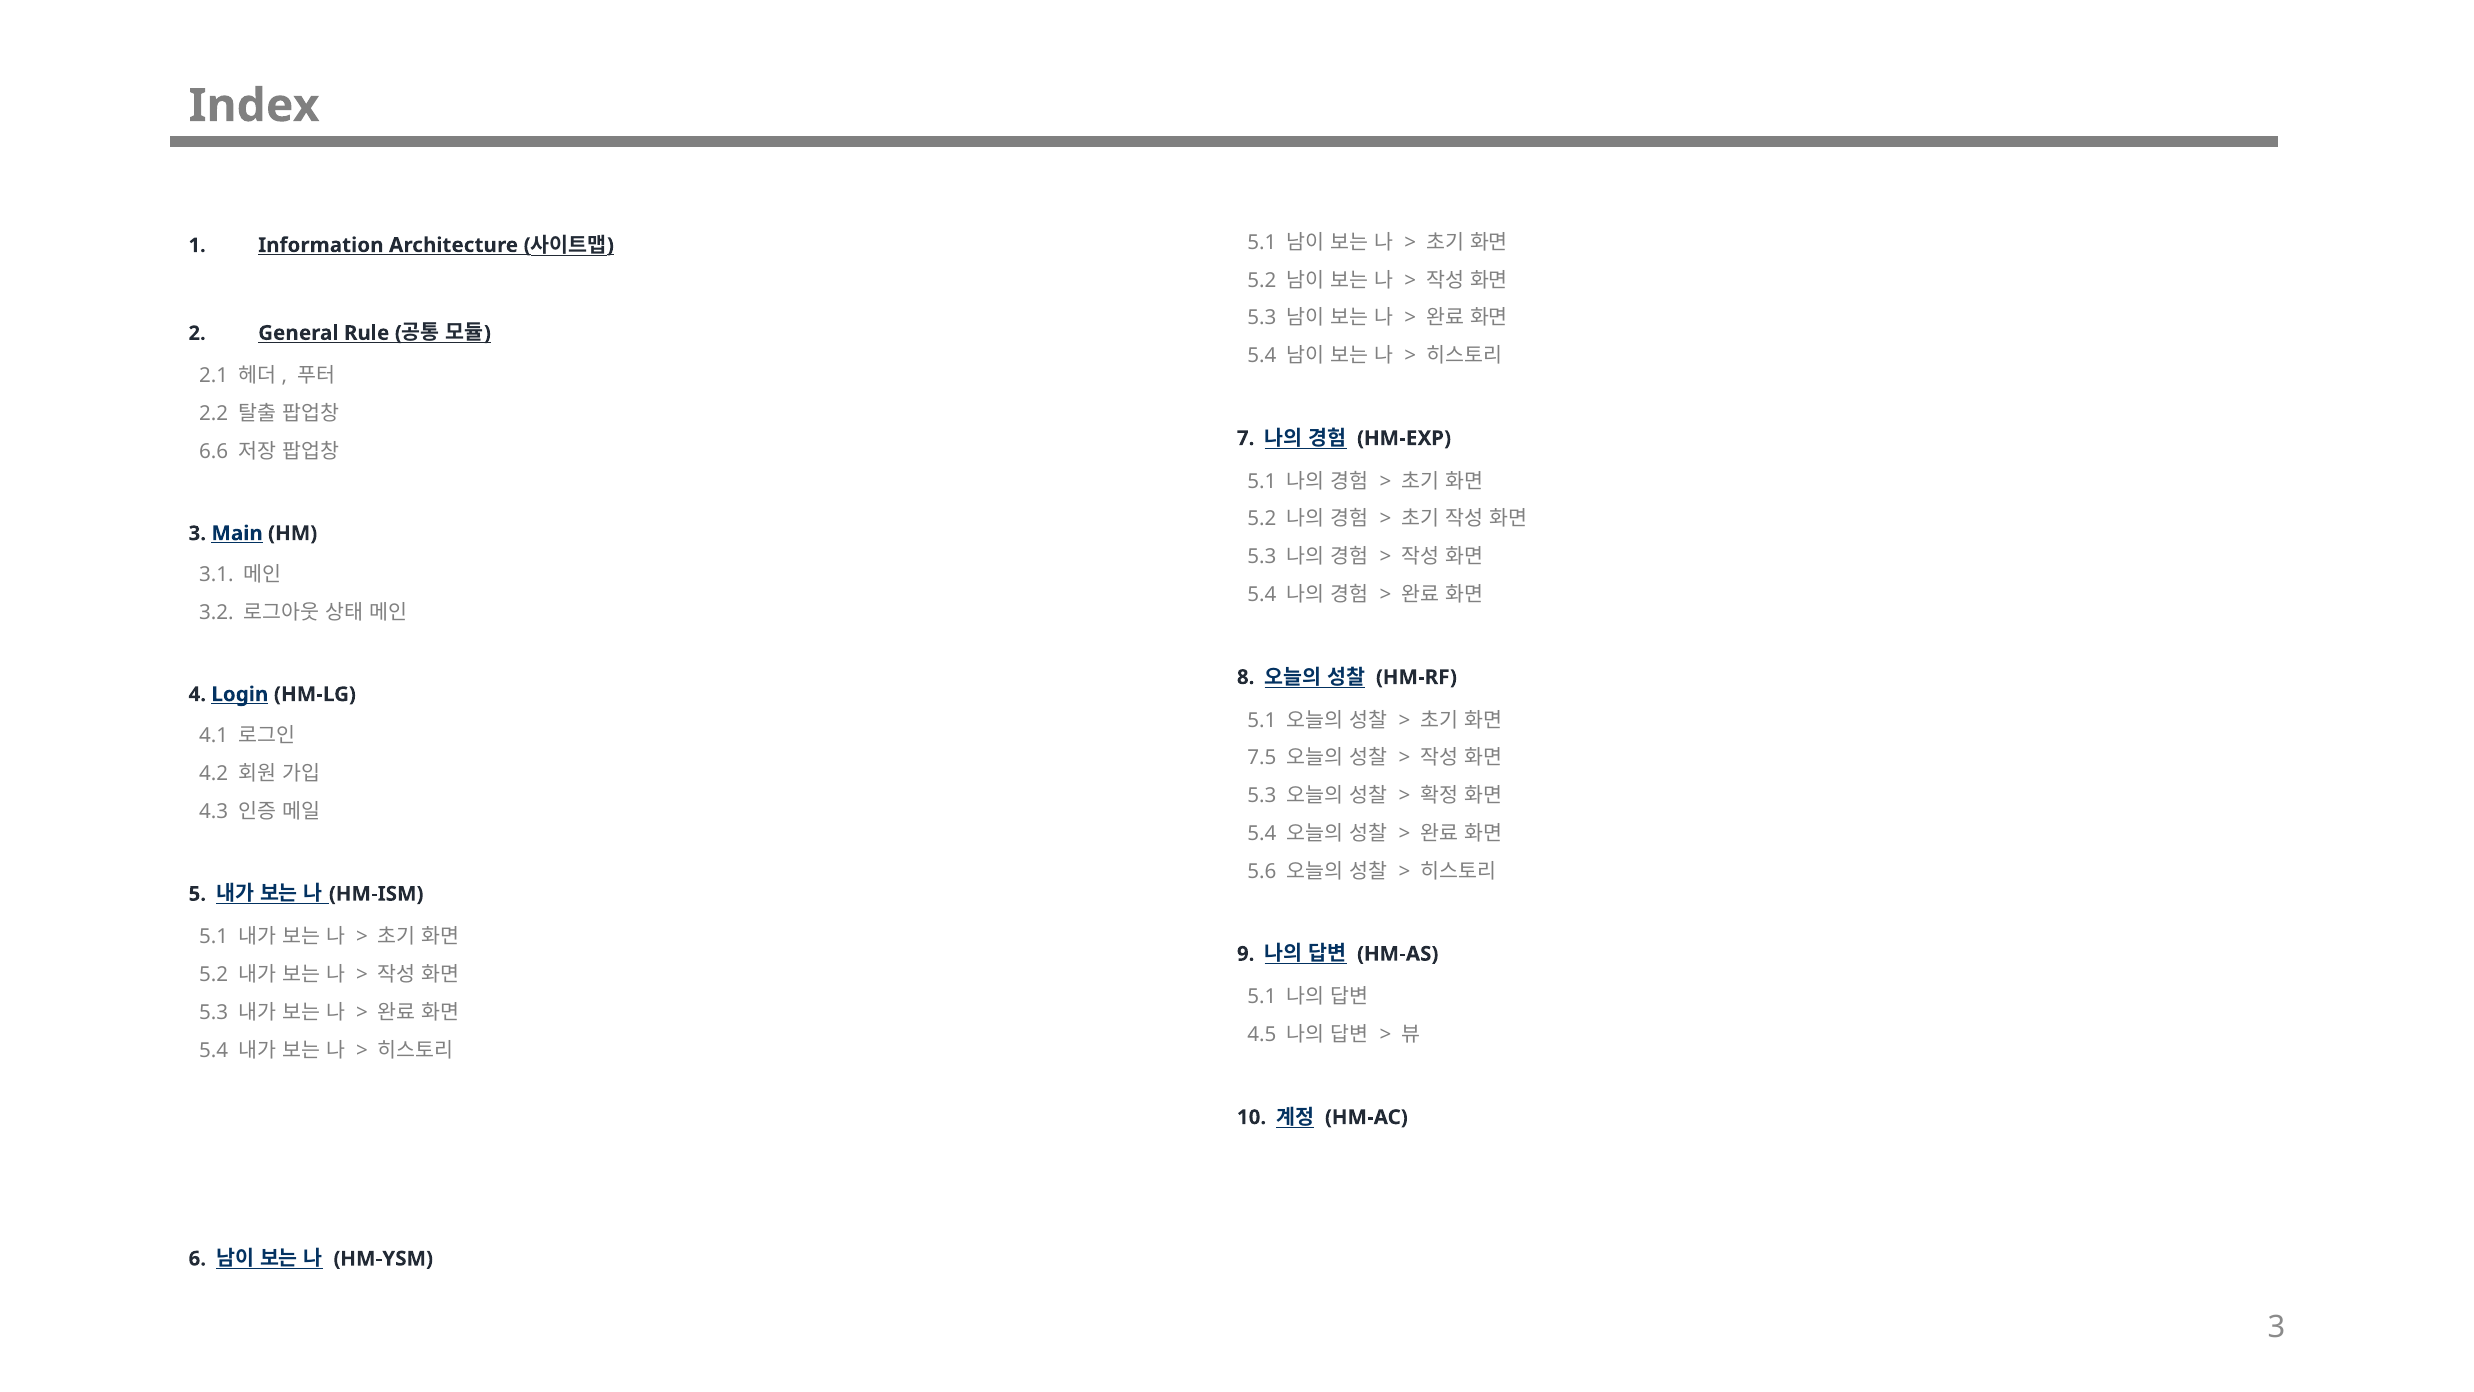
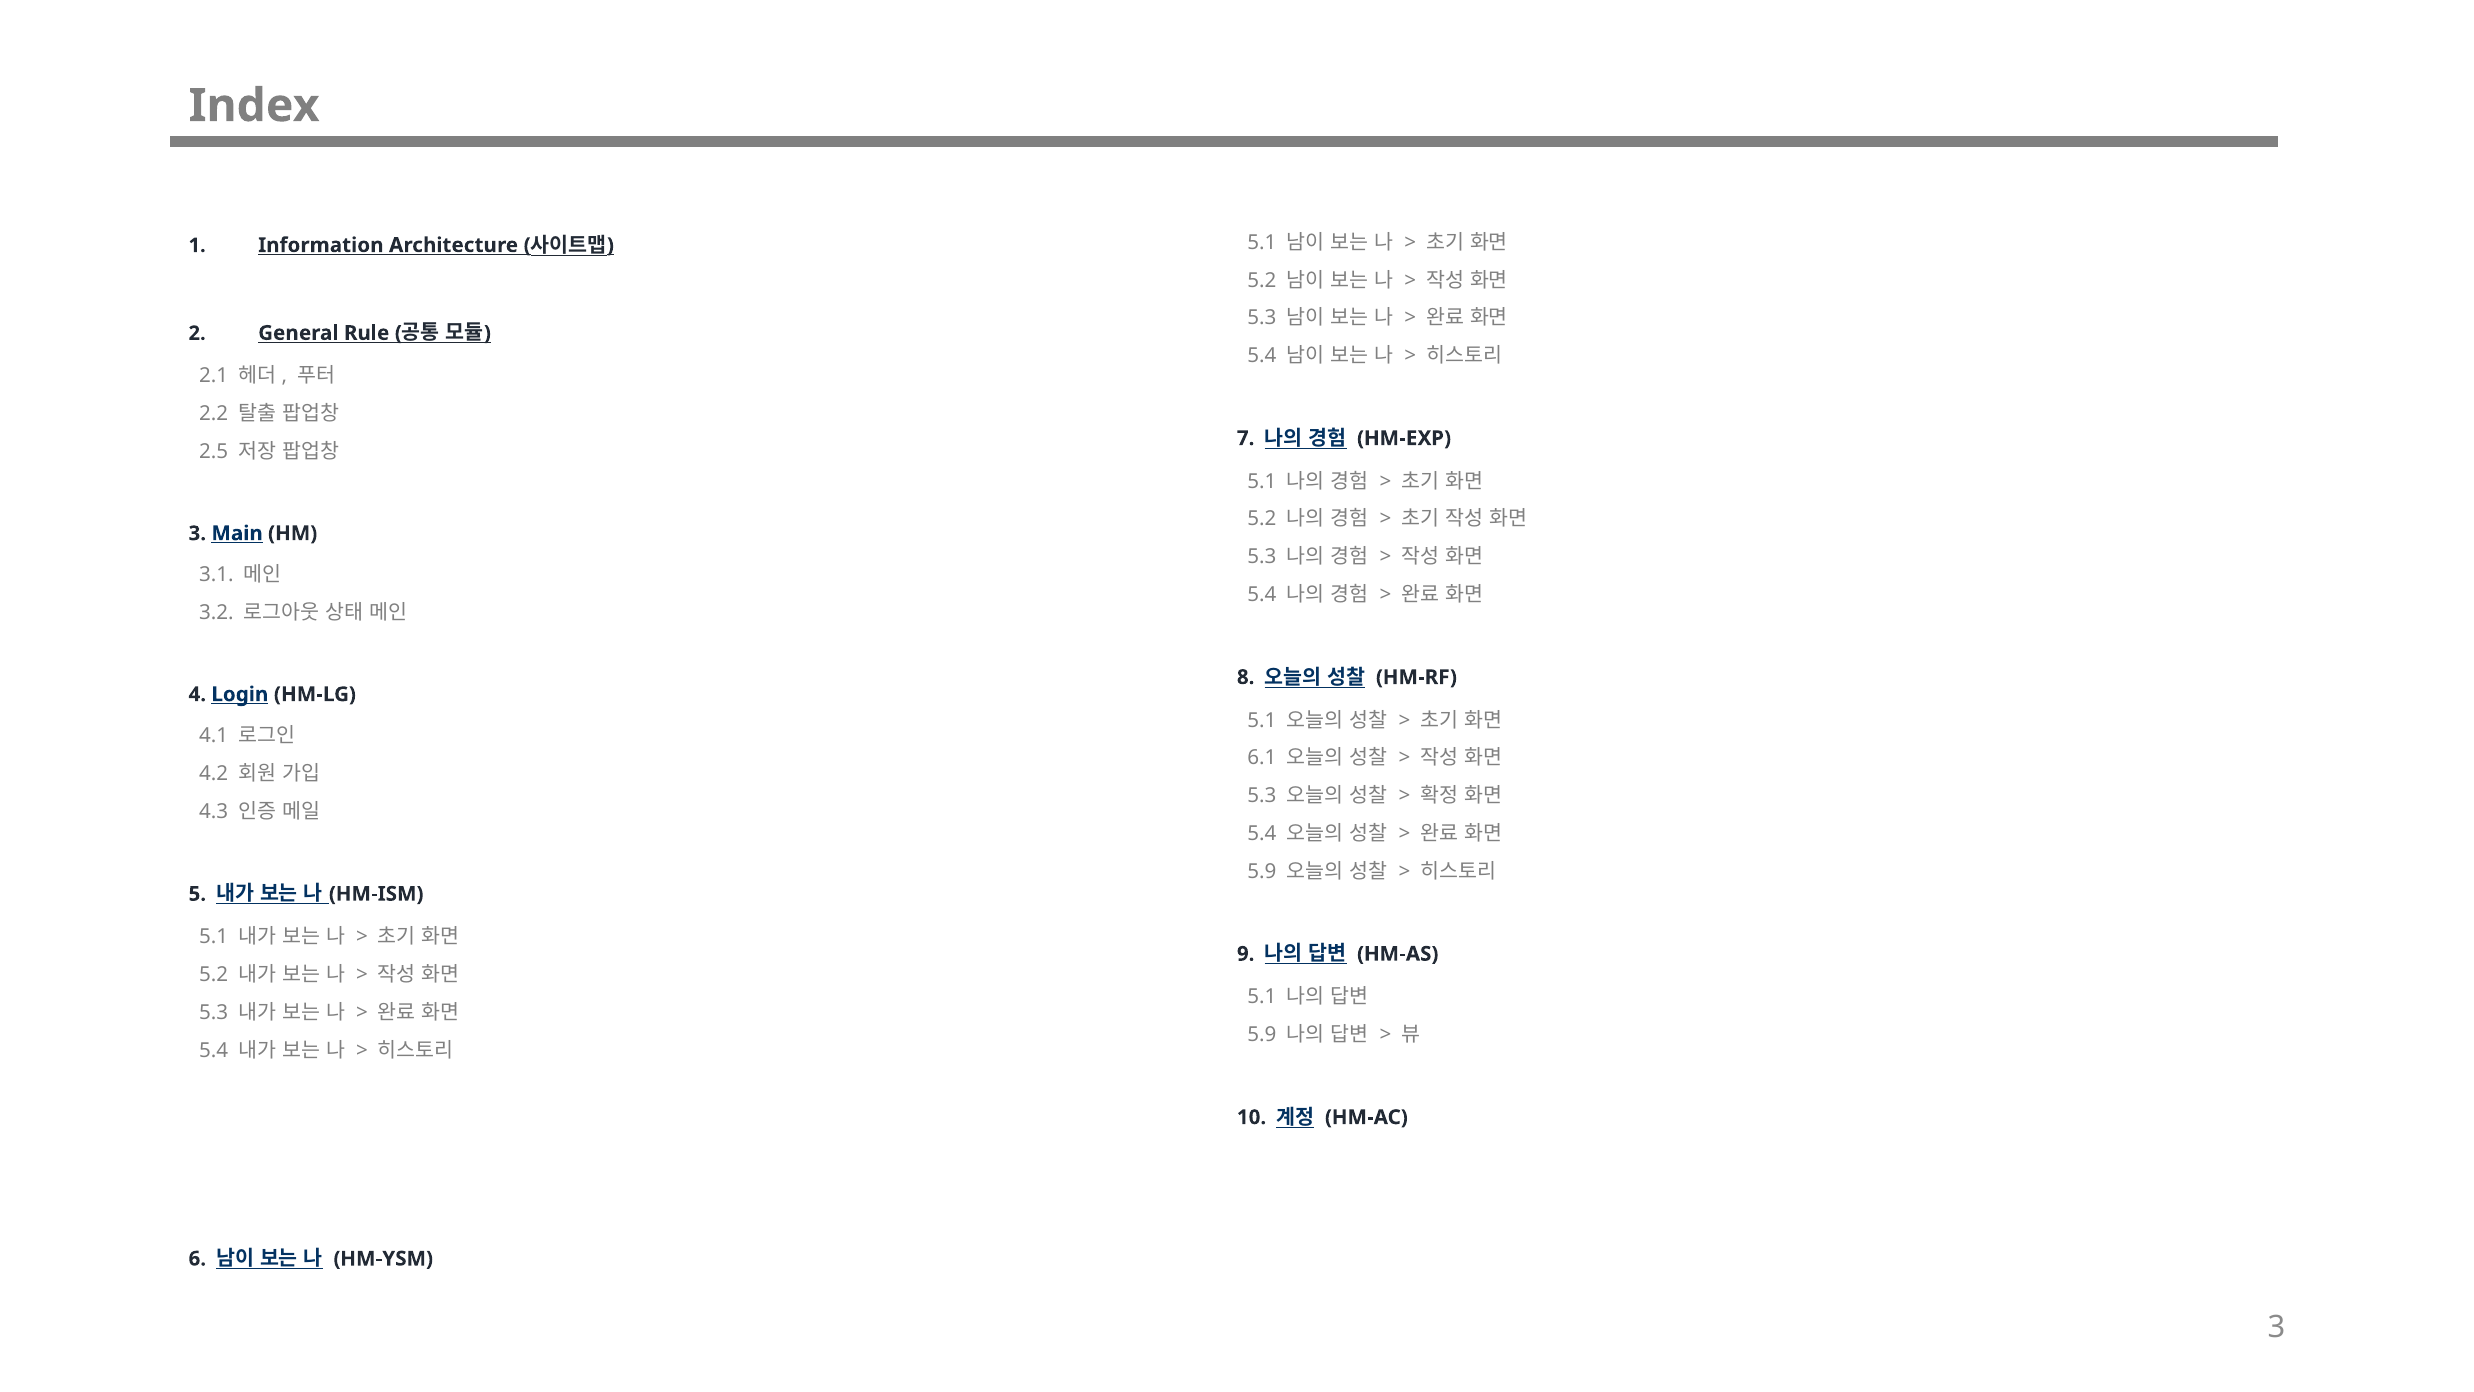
6.6: 6.6 -> 2.5 (214, 452)
7.5: 7.5 -> 6.1 (1262, 758)
5.6: 5.6 -> 5.9 (1262, 871)
4.5: 4.5 -> 5.9 (1262, 1035)
